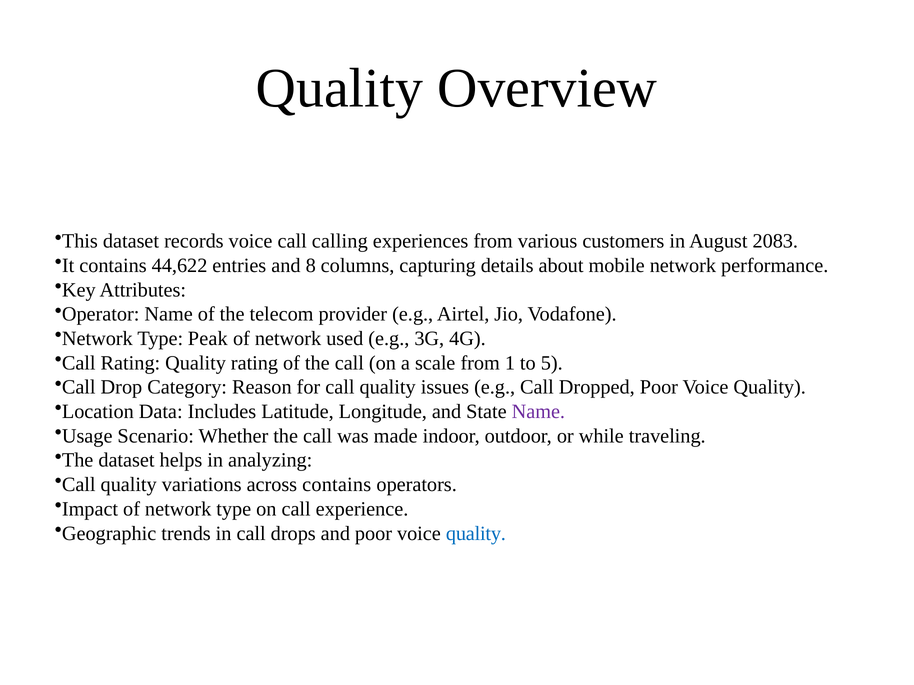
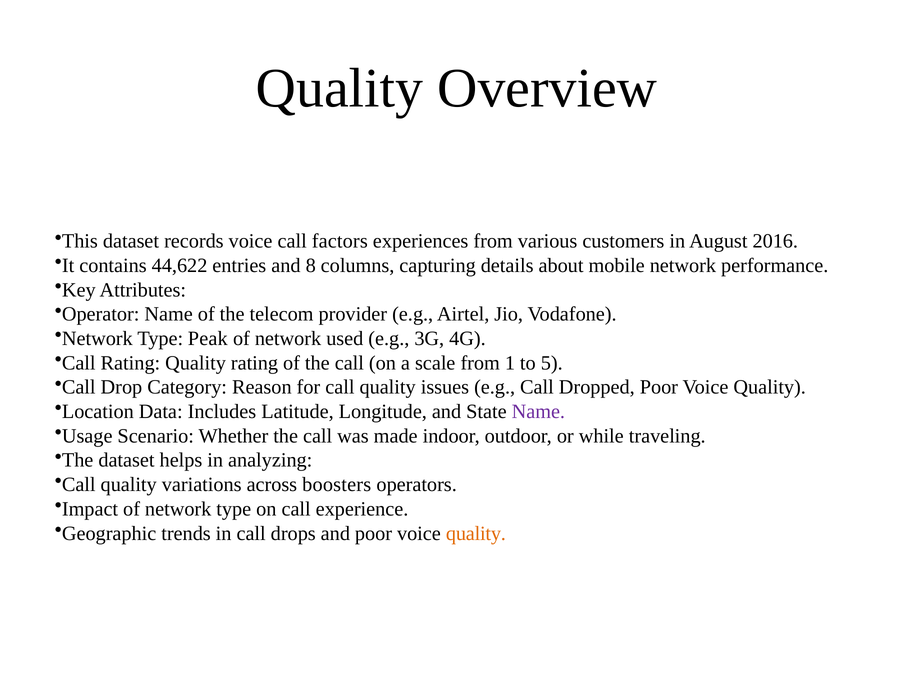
calling: calling -> factors (340, 241)
2083: 2083 -> 2016 (775, 241)
across contains: contains -> boosters (337, 485)
quality colour: blue -> orange (476, 534)
